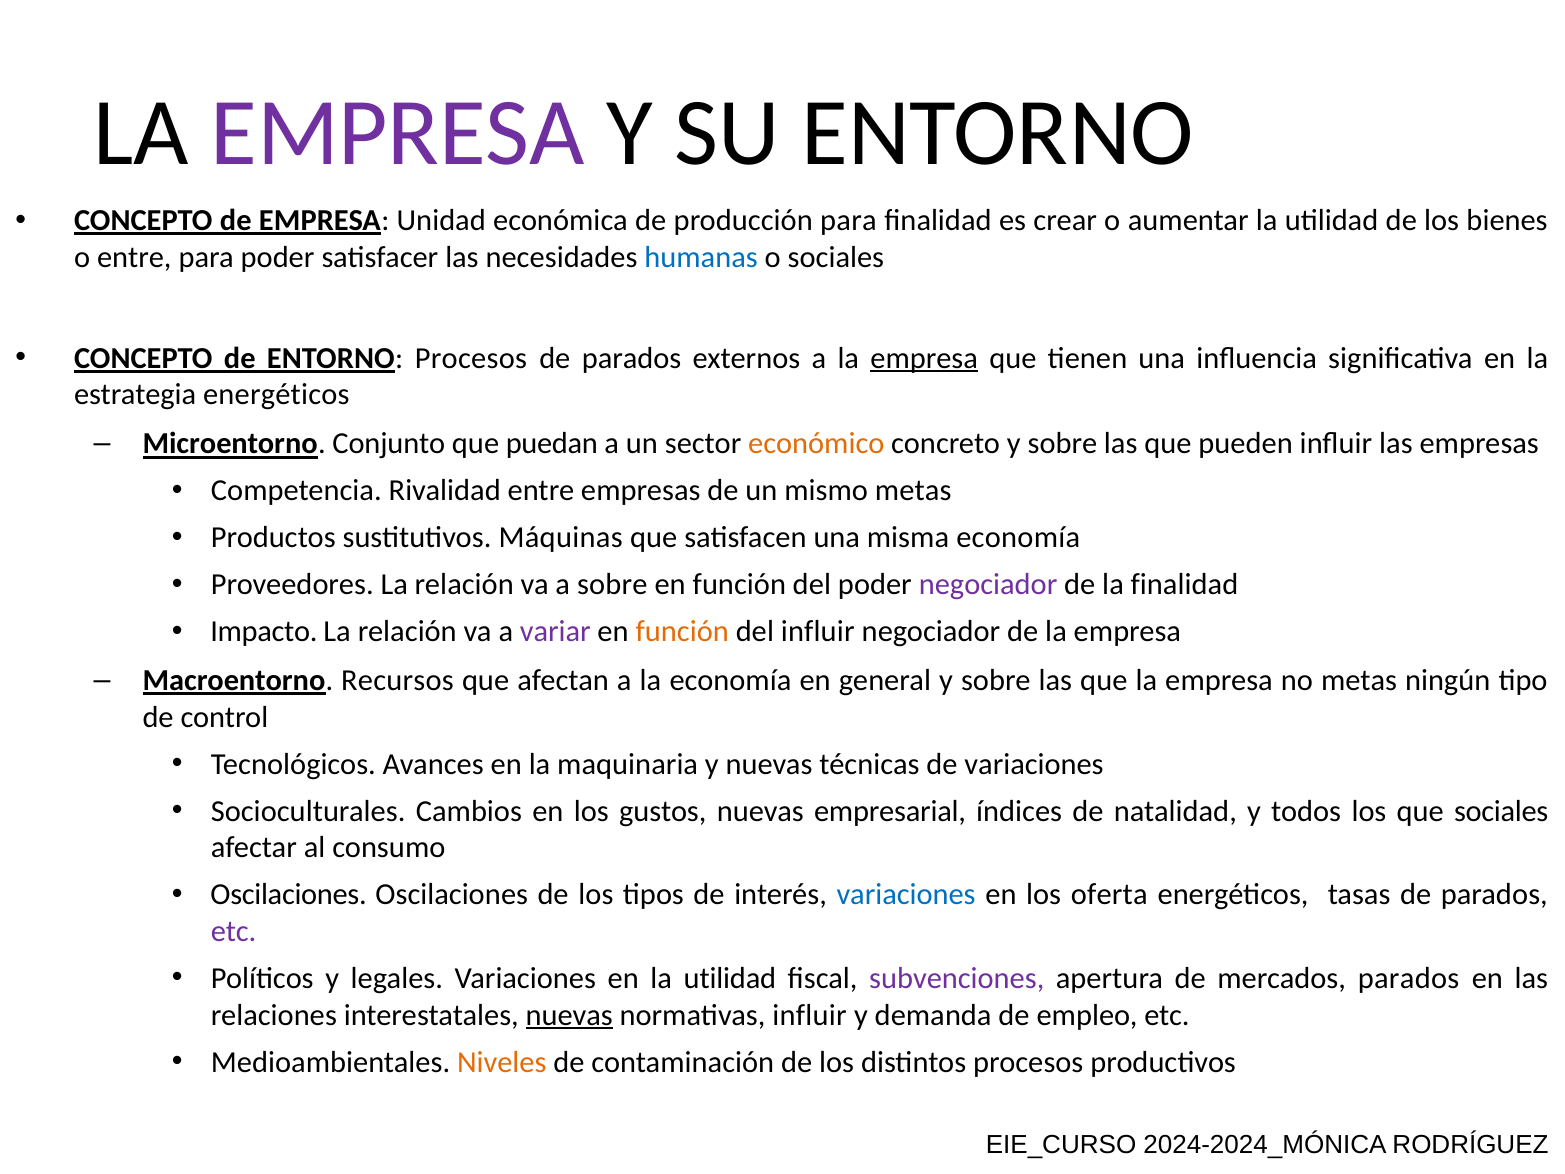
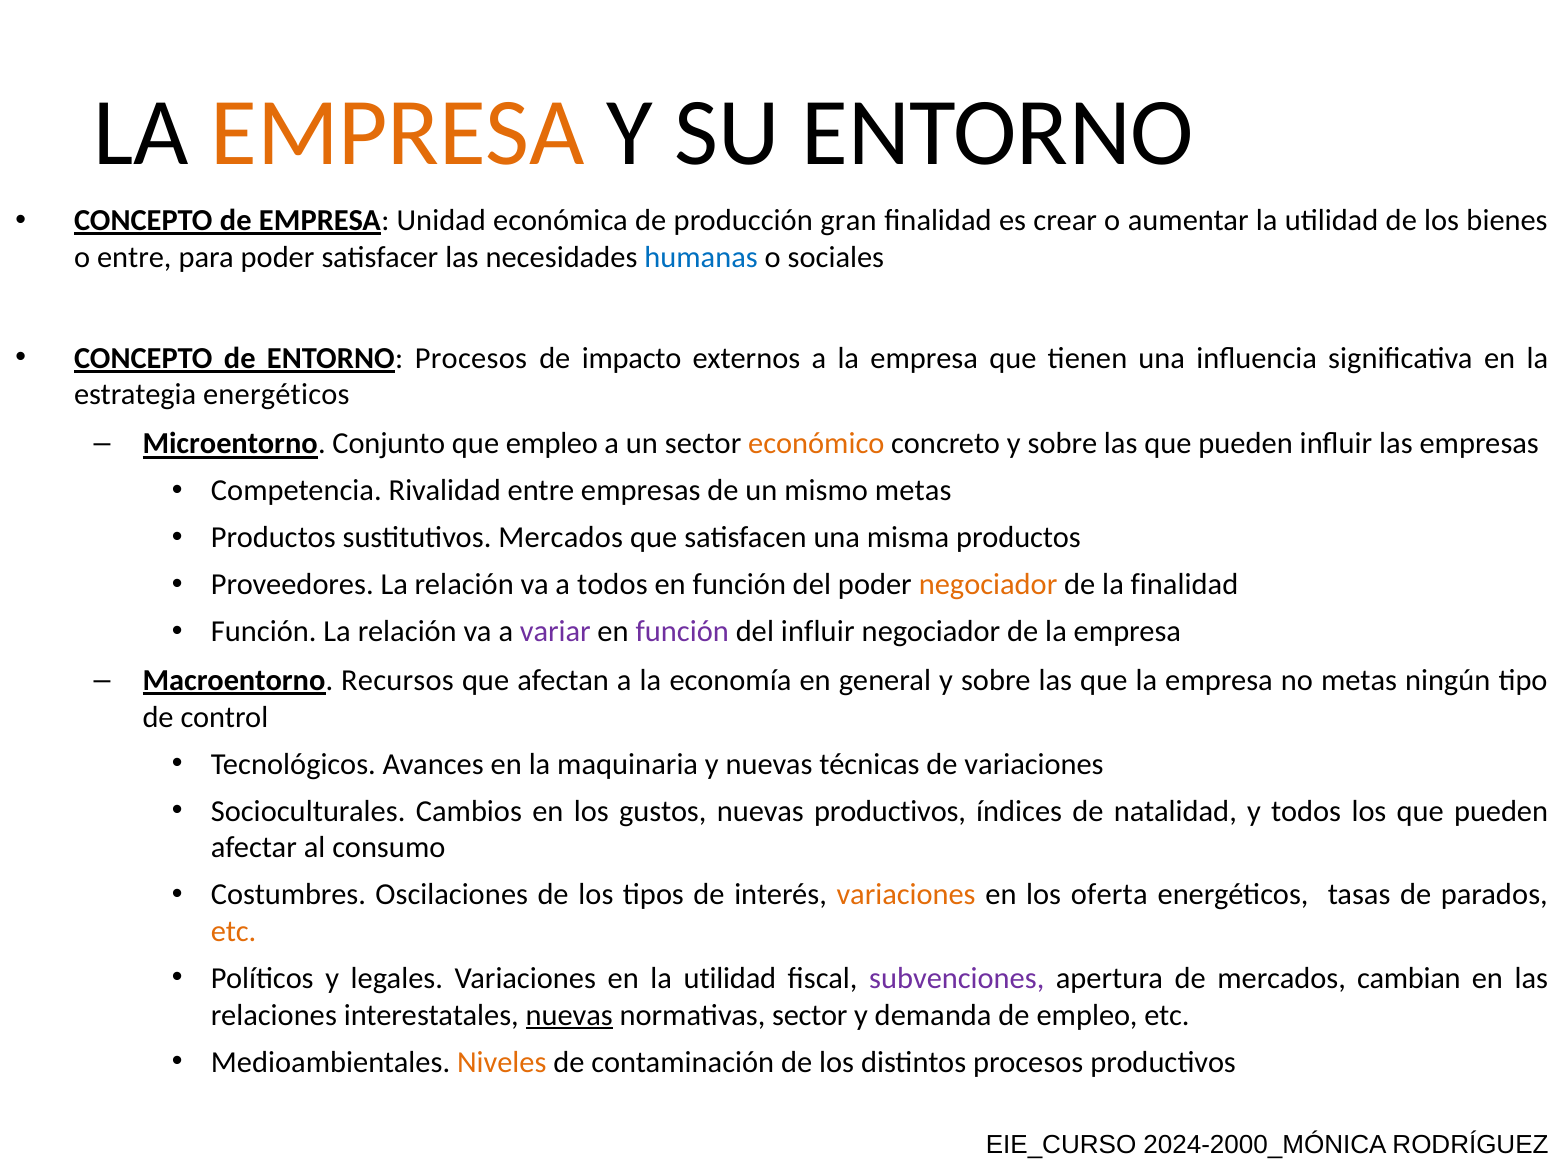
EMPRESA colour: purple -> orange (398, 133)
producción para: para -> gran (848, 221)
parados: parados -> impacto (632, 358)
empresa underline: present -> none (924, 358)
que puedan: puedan -> empleo (552, 444)
sustitutivos Máquinas: Máquinas -> Mercados (561, 538)
misma economía: economía -> productos (1018, 538)
a sobre: sobre -> todos (612, 585)
negociador colour: purple -> orange (988, 585)
Impacto: Impacto -> Función (264, 632)
función colour: orange -> purple (682, 632)
nuevas empresarial: empresarial -> productivos (890, 811)
los que sociales: sociales -> pueden (1501, 811)
Oscilaciones: Oscilaciones -> Costumbres (288, 895)
variaciones colour: blue -> orange (906, 895)
etc colour: purple -> orange (234, 931)
mercados parados: parados -> cambian (1409, 978)
normativas influir: influir -> sector (810, 1015)
2024-2024_MÓNICA: 2024-2024_MÓNICA -> 2024-2000_MÓNICA (1265, 1144)
